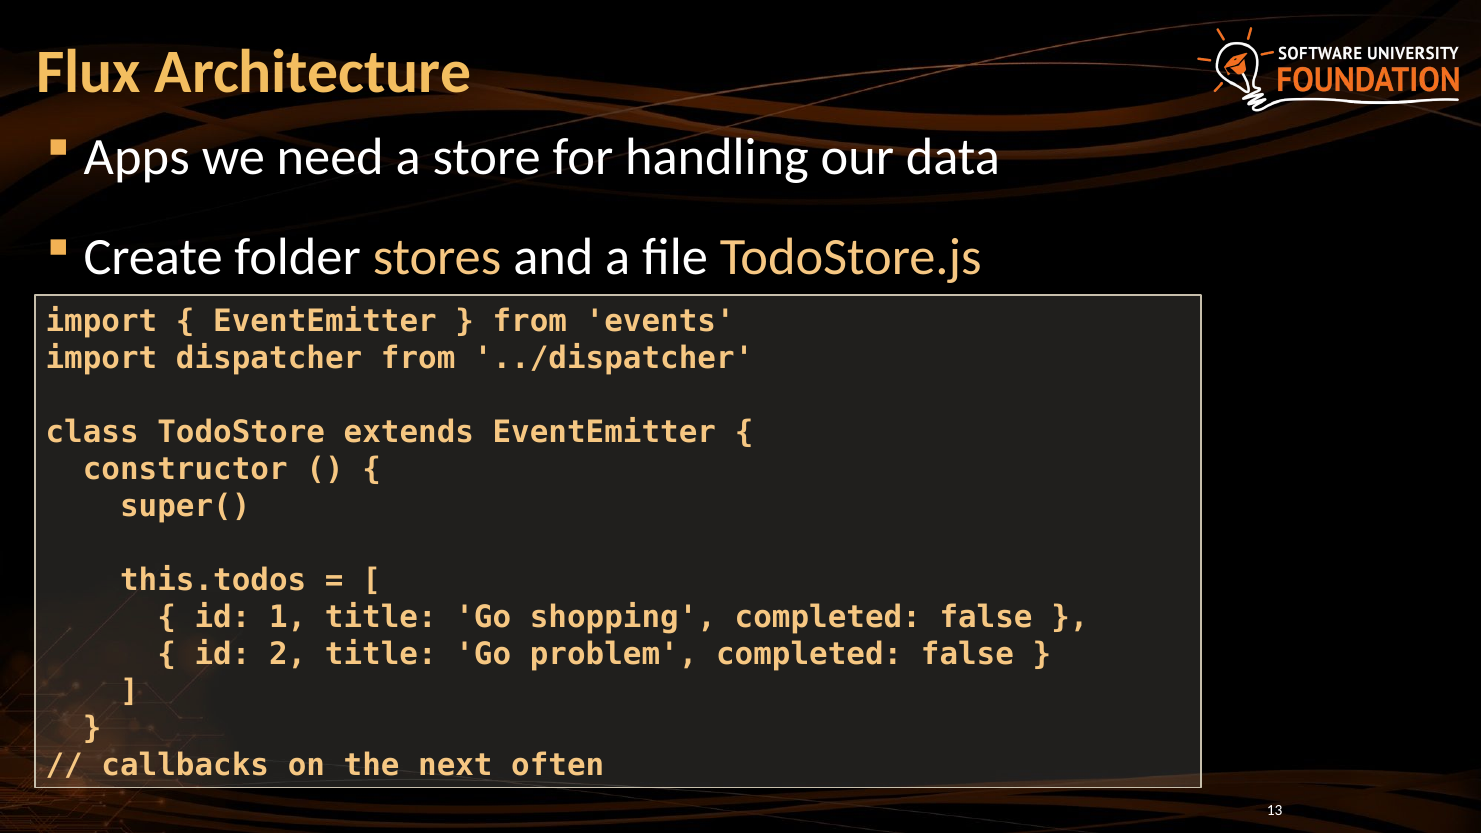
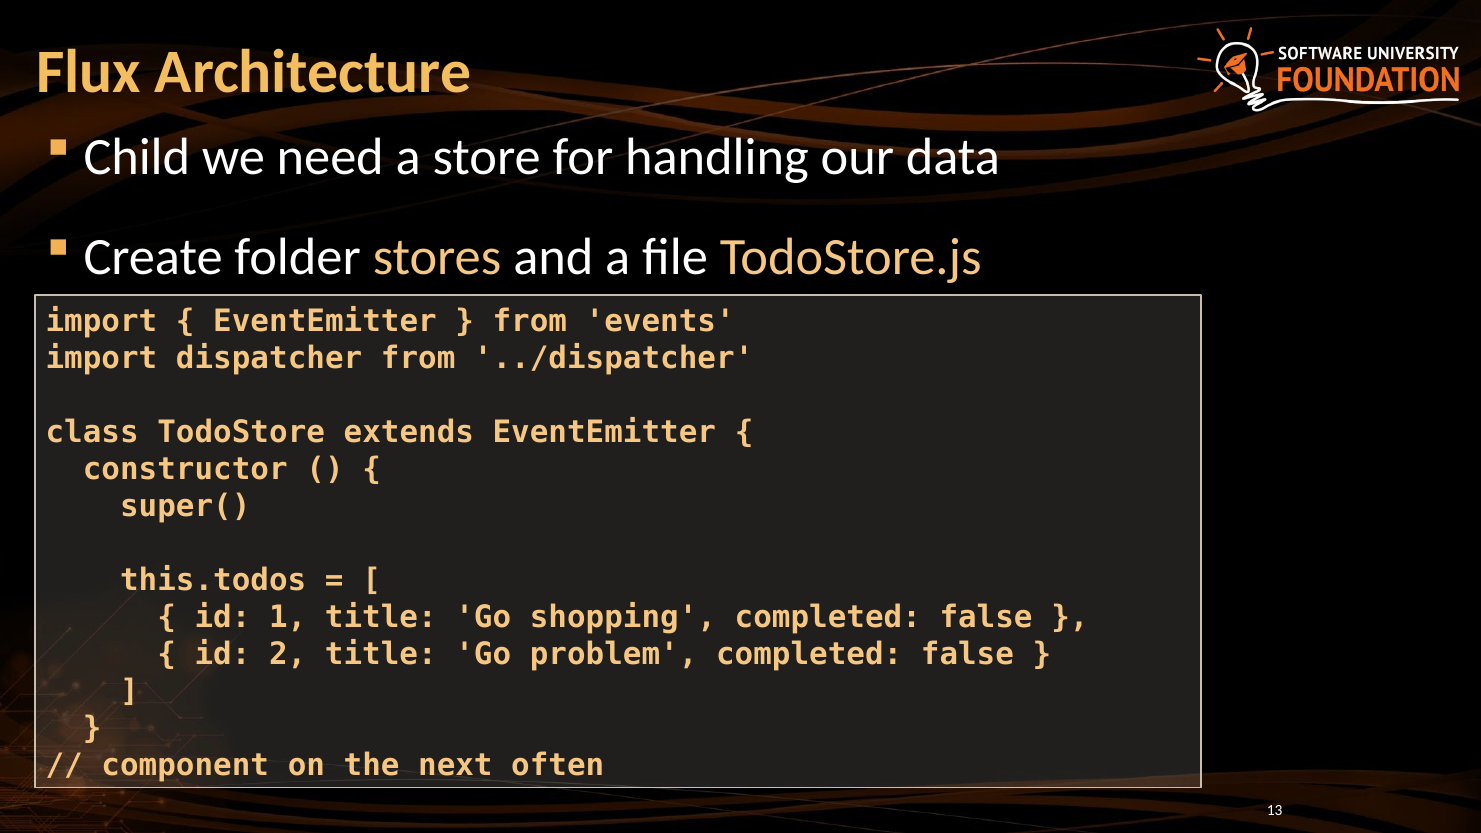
Apps: Apps -> Child (137, 158)
callbacks: callbacks -> component (185, 766)
